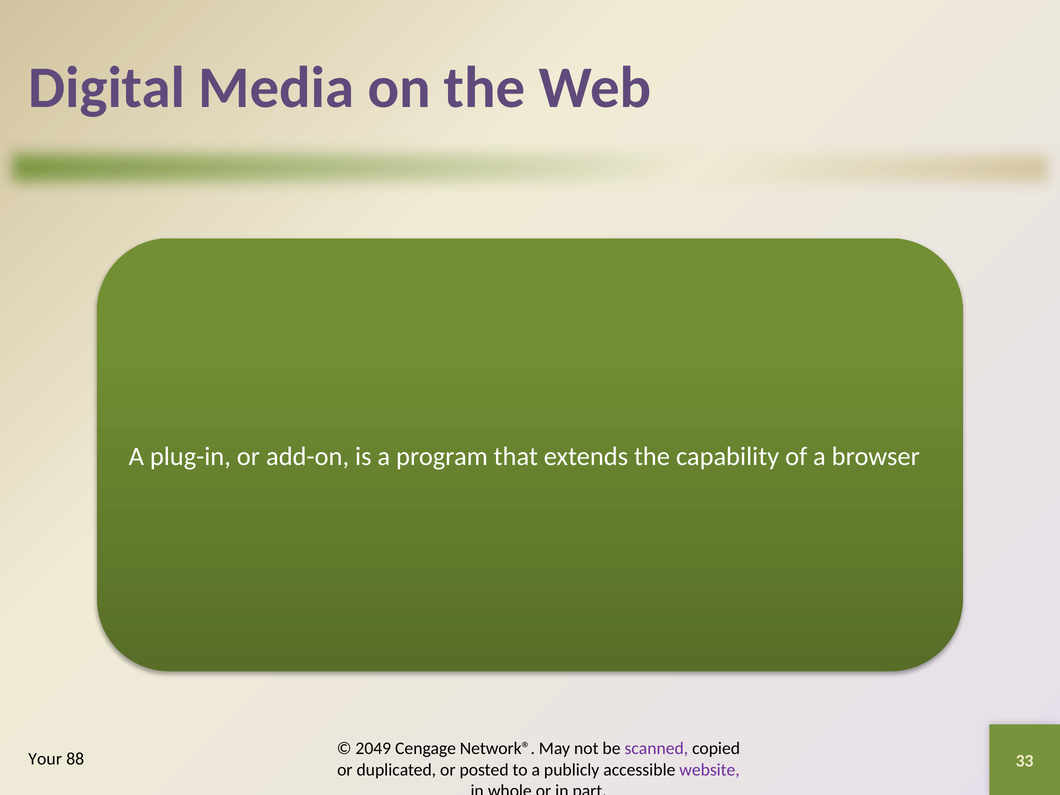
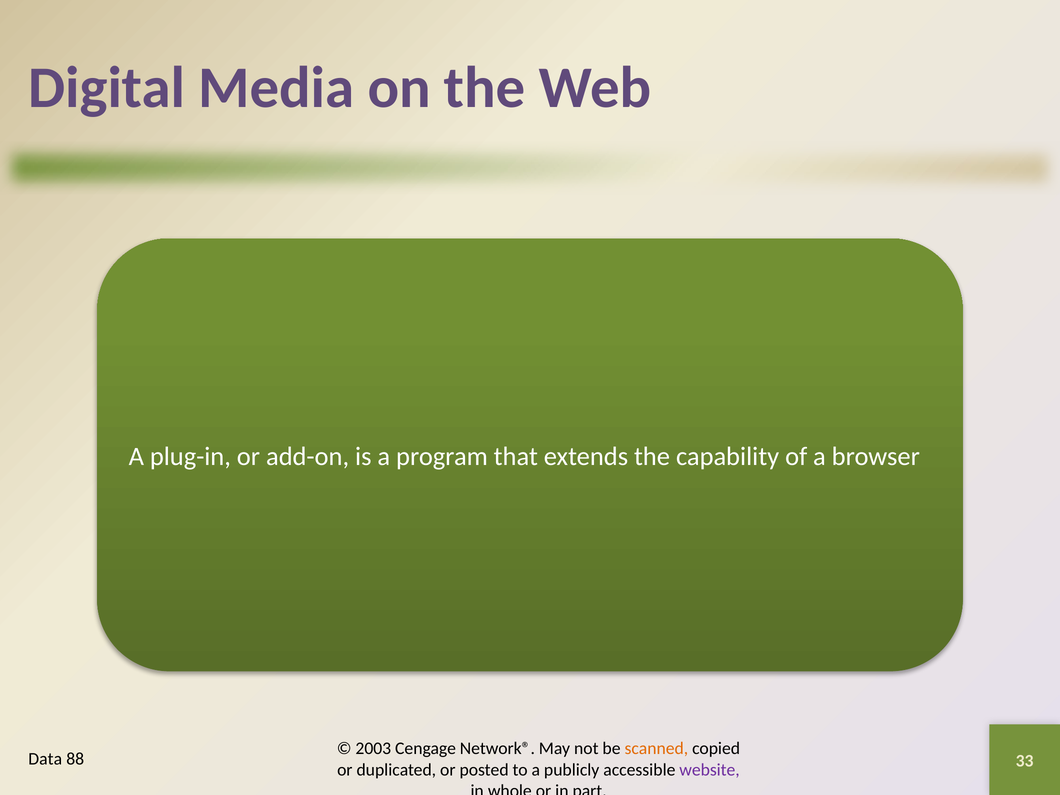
2049: 2049 -> 2003 (373, 748)
scanned colour: purple -> orange (656, 748)
Your: Your -> Data (45, 759)
